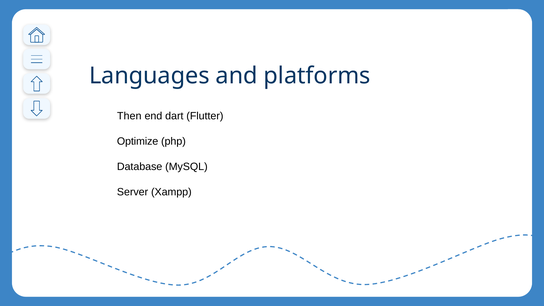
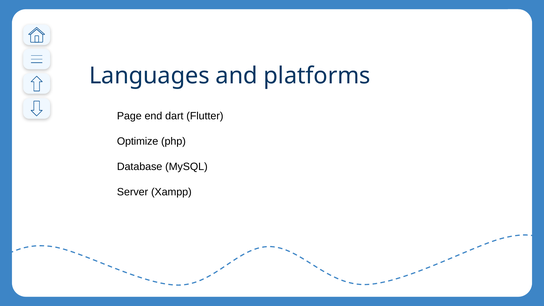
Then: Then -> Page (129, 116)
